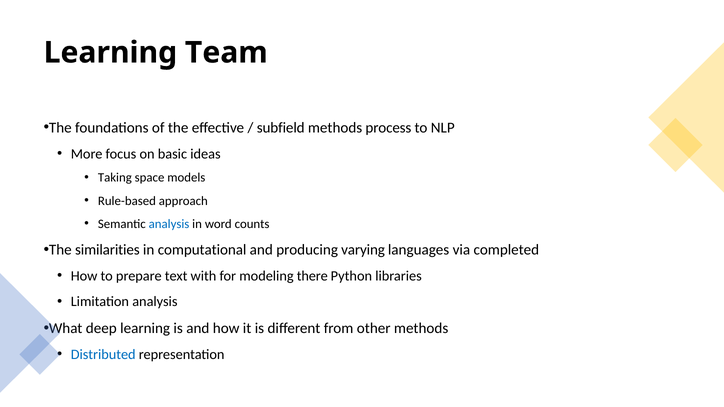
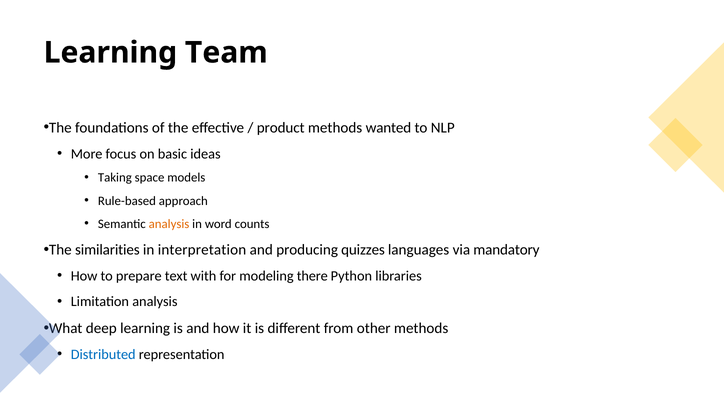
subfield: subfield -> product (281, 128)
process: process -> wanted (388, 128)
analysis colour: blue -> orange (169, 224)
computational: computational -> interpretation (202, 250)
varying: varying -> quizzes (363, 250)
completed: completed -> mandatory (506, 250)
